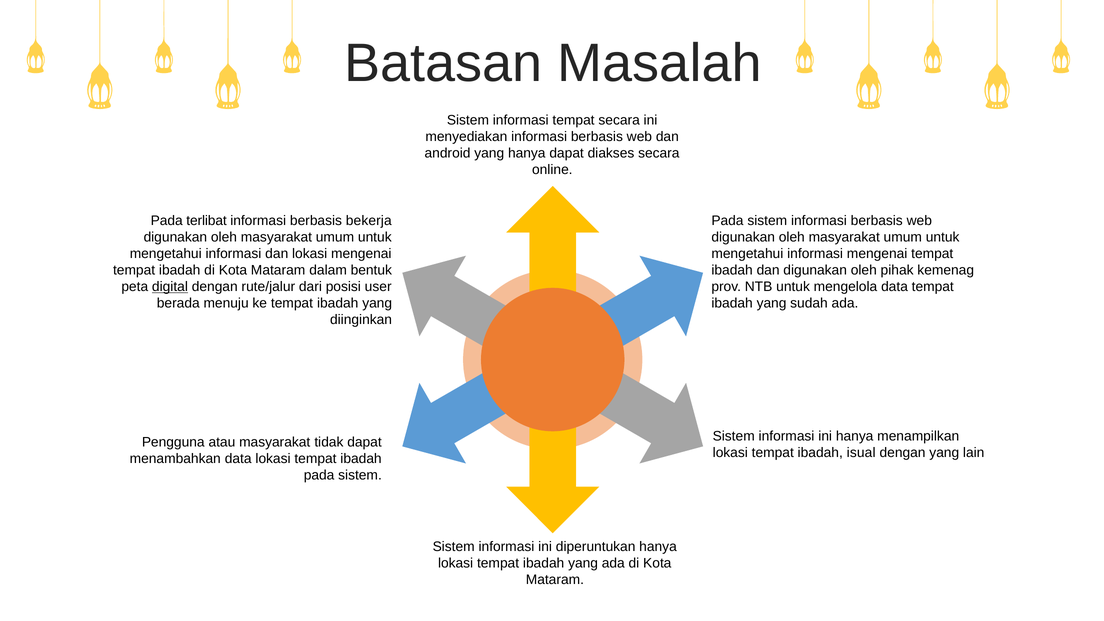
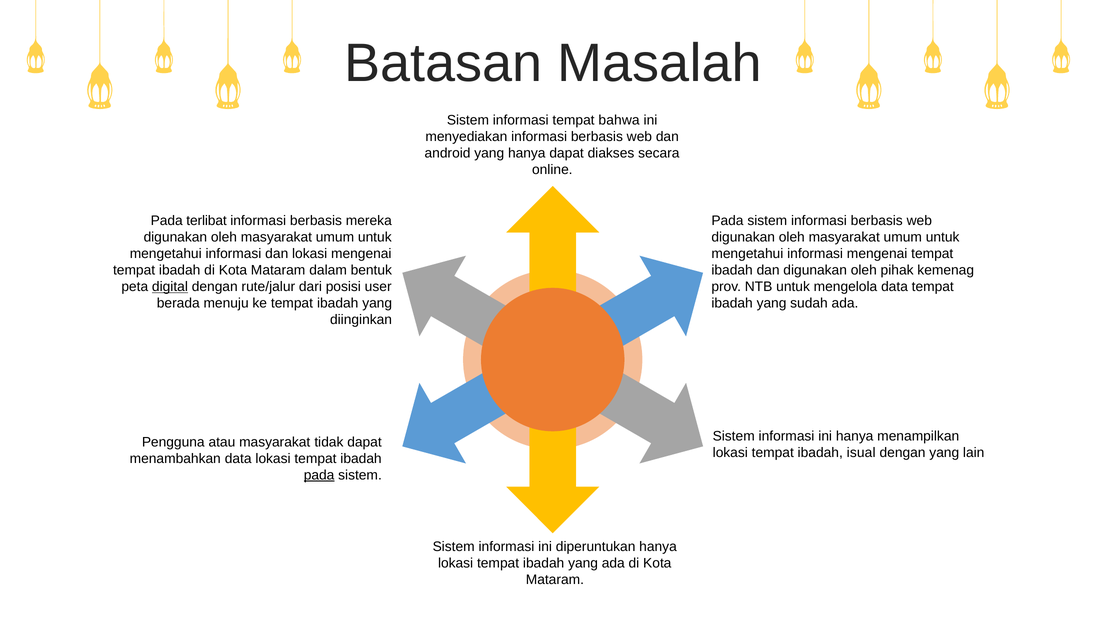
tempat secara: secara -> bahwa (619, 120)
bekerja: bekerja -> mereka (369, 221)
pada underline: none -> present (319, 475)
